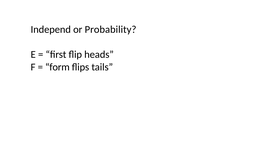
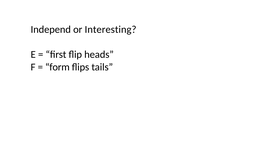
Probability: Probability -> Interesting (111, 29)
